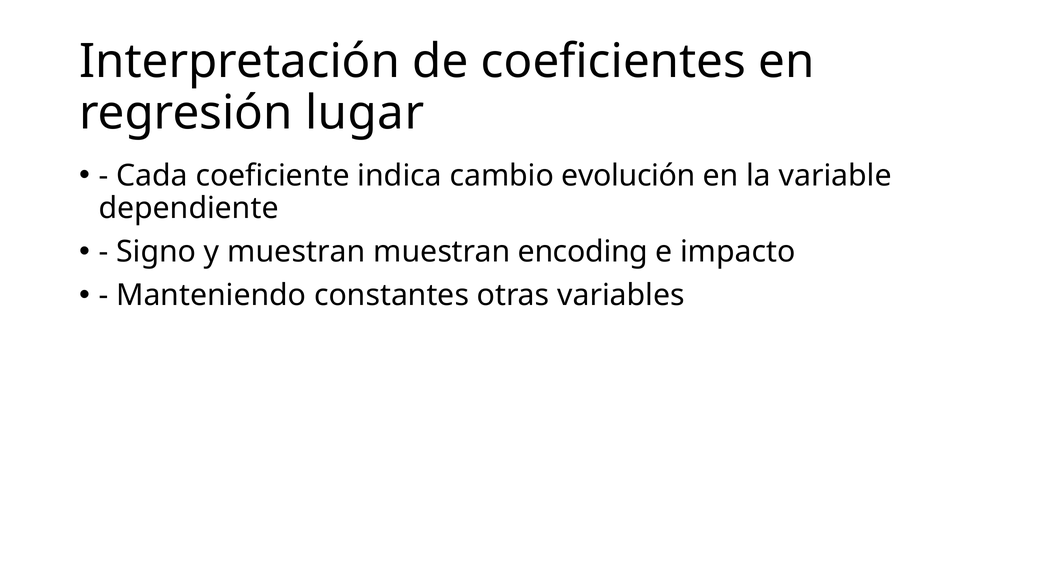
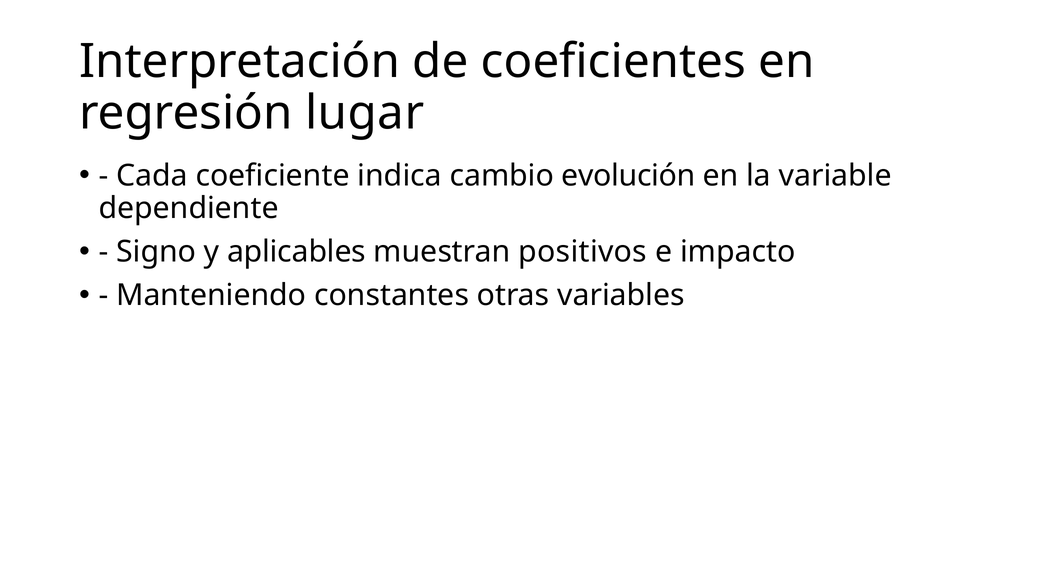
y muestran: muestran -> aplicables (297, 252)
encoding: encoding -> positivos (583, 252)
